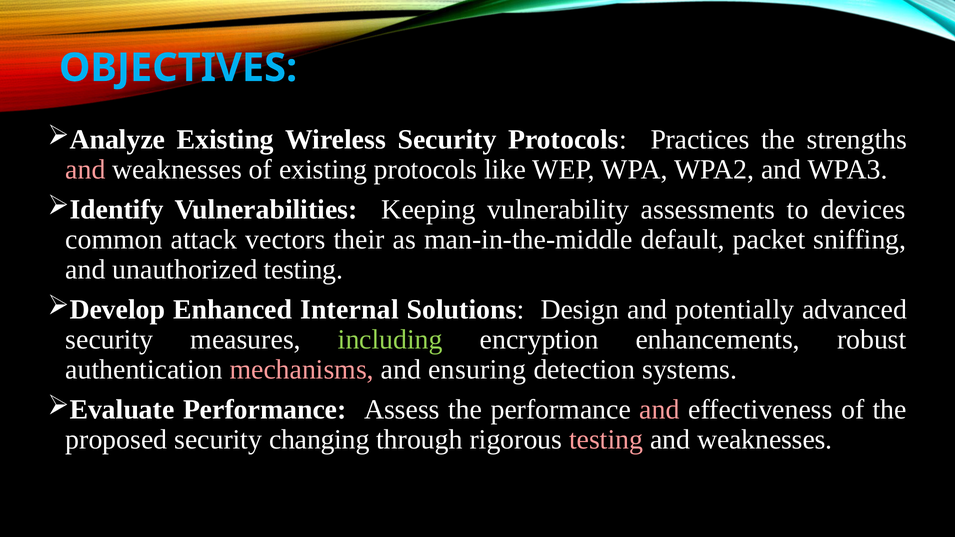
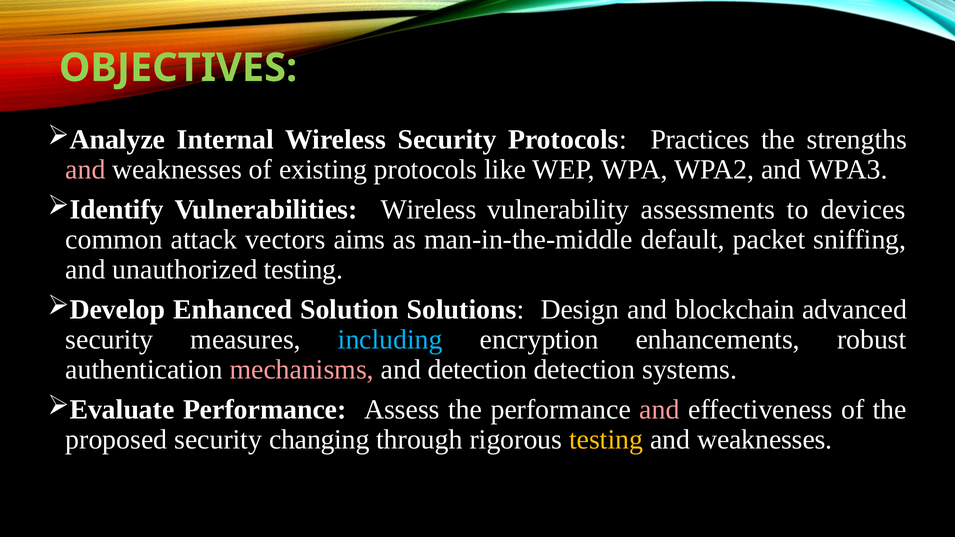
OBJECTIVES colour: light blue -> light green (178, 68)
Existing: Existing -> Internal (225, 139)
Vulnerabilities Keeping: Keeping -> Wireless (429, 210)
their: their -> aims (359, 240)
Internal: Internal -> Solution (350, 310)
potentially: potentially -> blockchain (735, 310)
including colour: light green -> light blue (390, 340)
and ensuring: ensuring -> detection (477, 370)
testing colour: pink -> yellow (606, 440)
